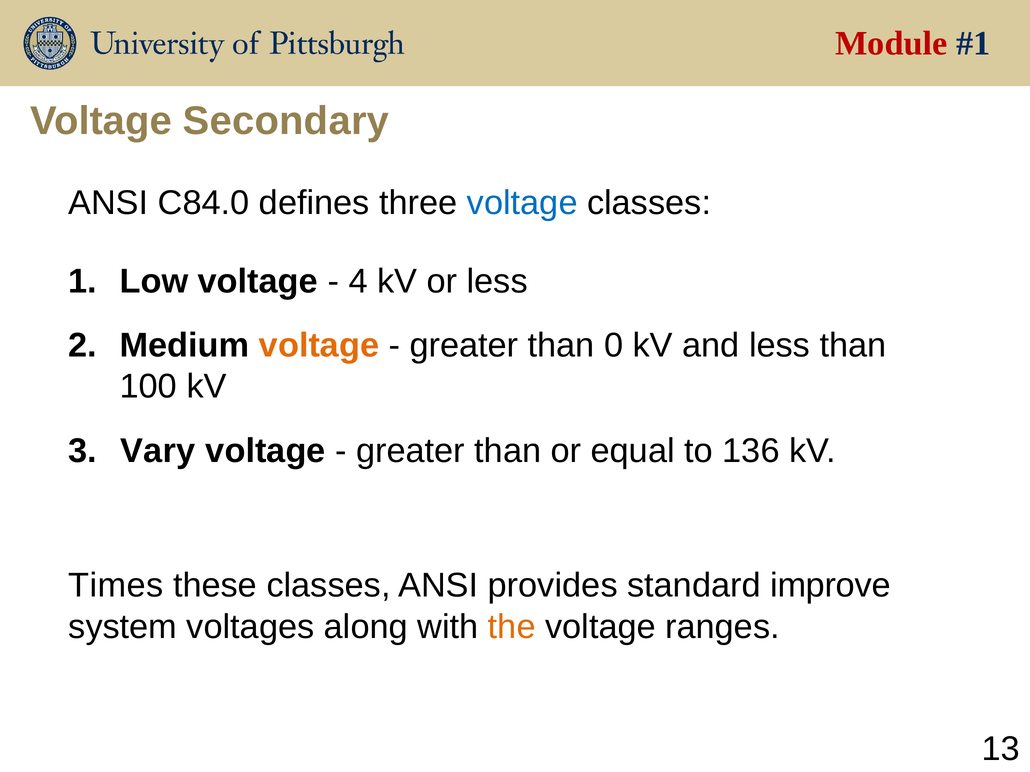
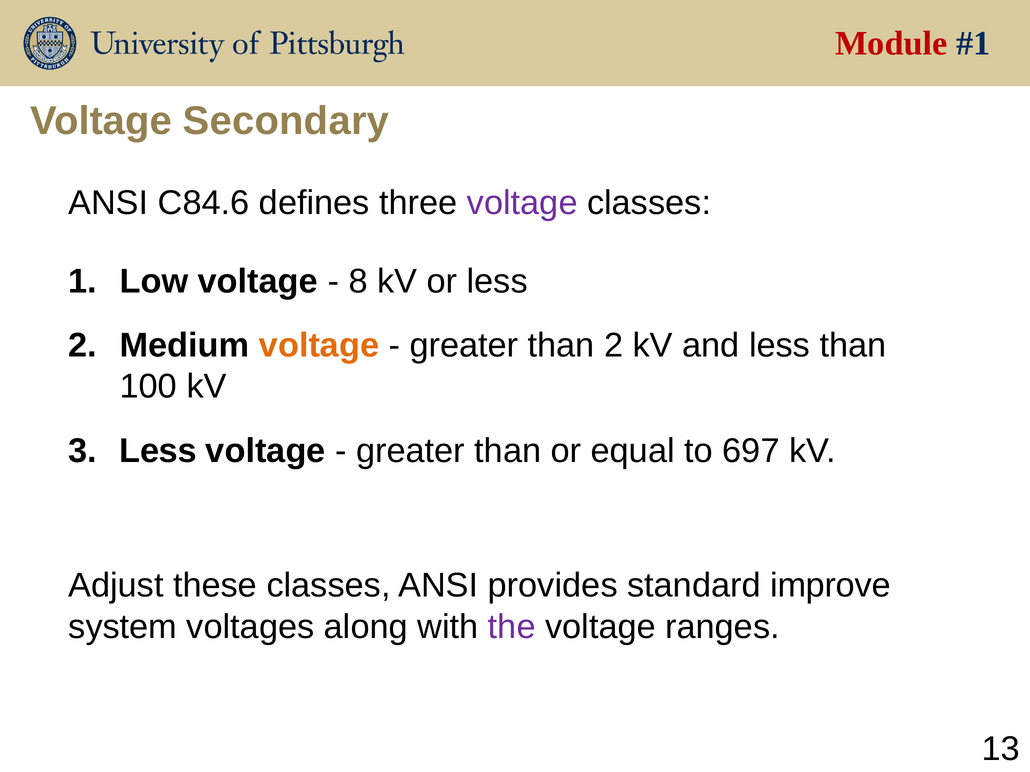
C84.0: C84.0 -> C84.6 (204, 203)
voltage colour: blue -> purple (522, 203)
4: 4 -> 8 (358, 282)
than 0: 0 -> 2 (614, 346)
Vary: Vary -> Less (158, 451)
136: 136 -> 697 (751, 451)
Times: Times -> Adjust (116, 586)
the colour: orange -> purple (512, 627)
